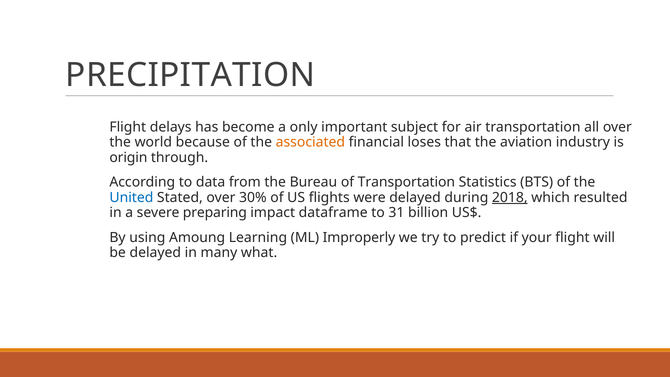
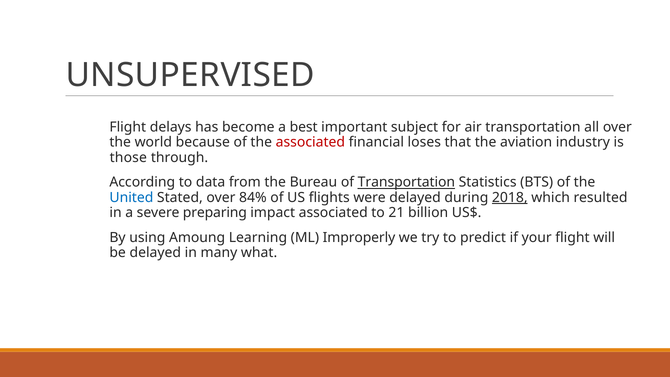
PRECIPITATION: PRECIPITATION -> UNSUPERVISED (190, 75)
only: only -> best (304, 127)
associated colour: orange -> red (310, 142)
origin: origin -> those (128, 157)
Transportation underline: none -> present (406, 182)
30%: 30% -> 84% (253, 197)
impact dataframe: dataframe -> associated (333, 212)
31: 31 -> 21 (396, 212)
